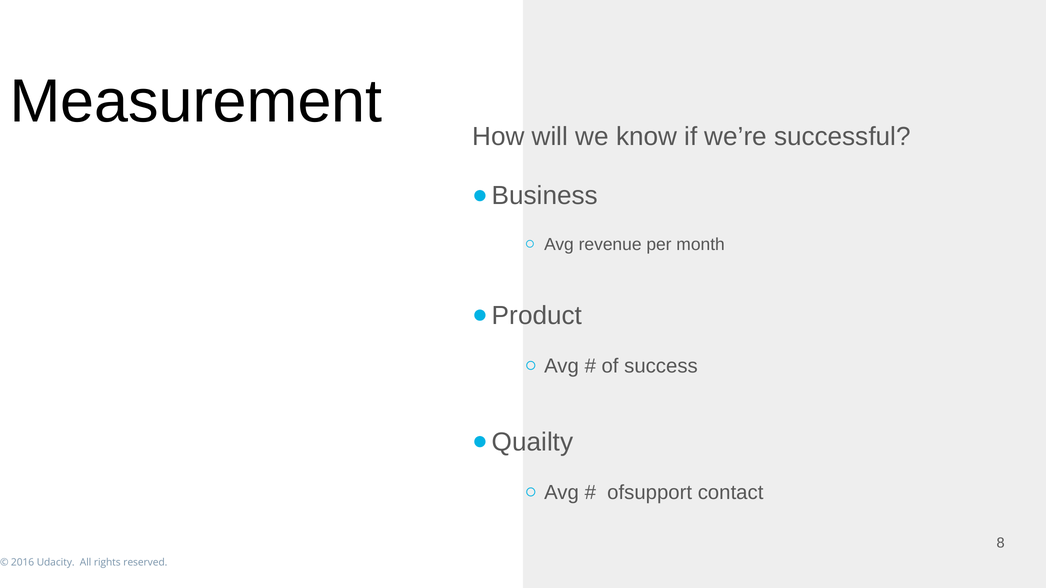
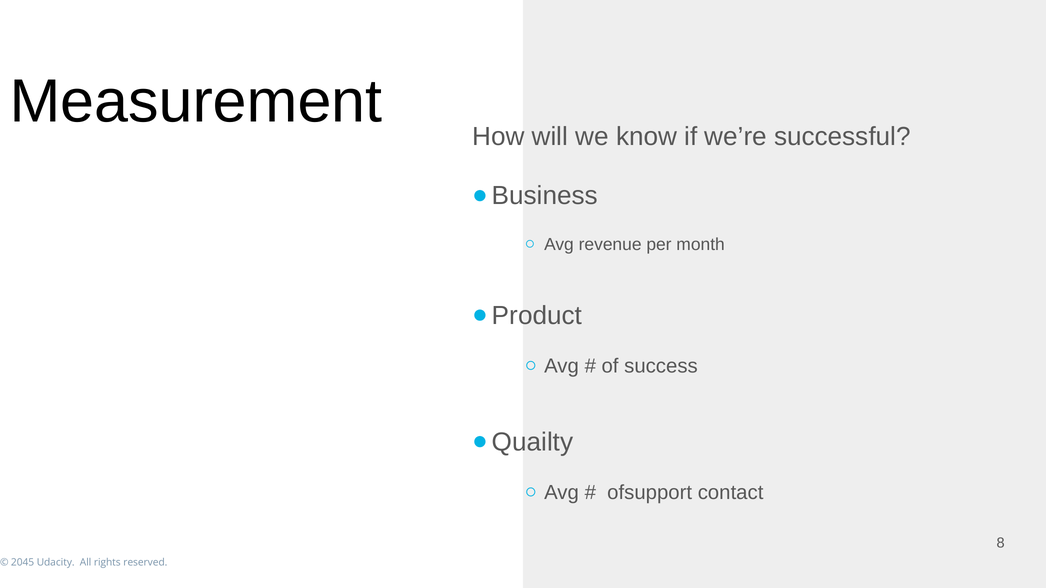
2016: 2016 -> 2045 (23, 563)
